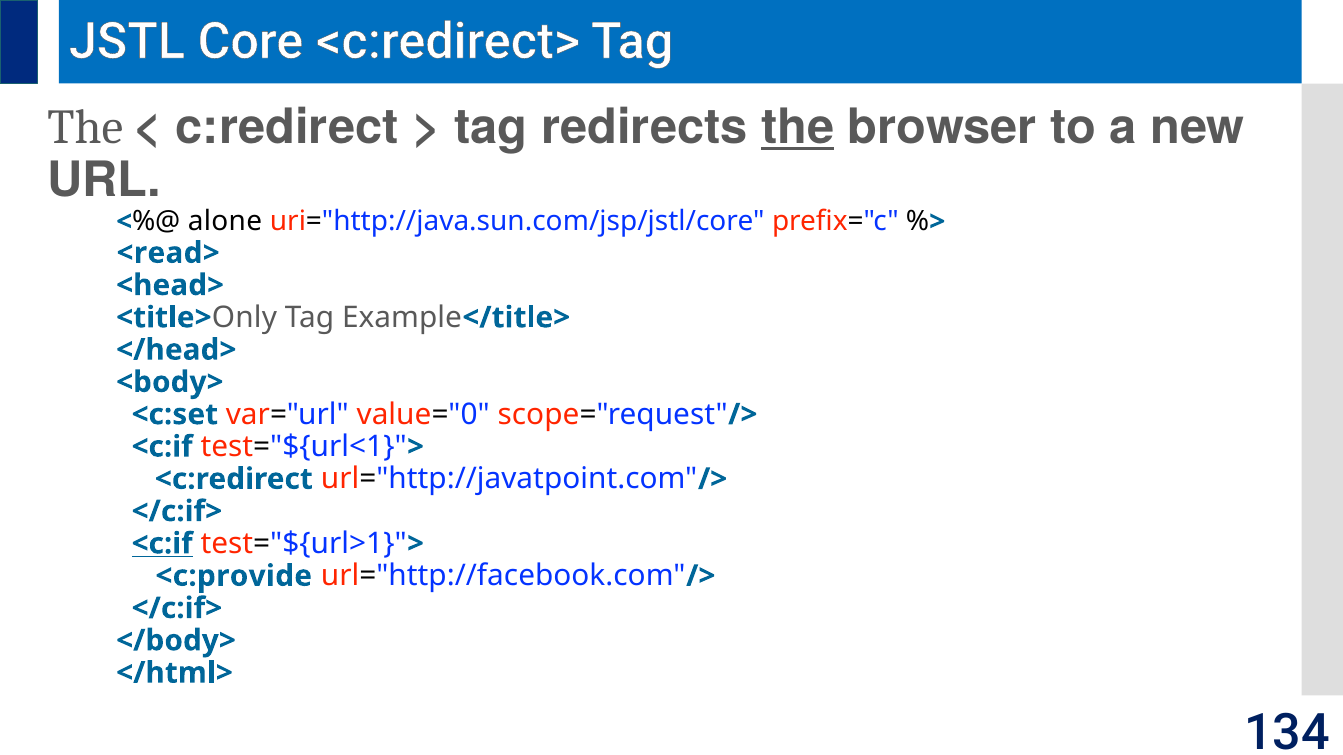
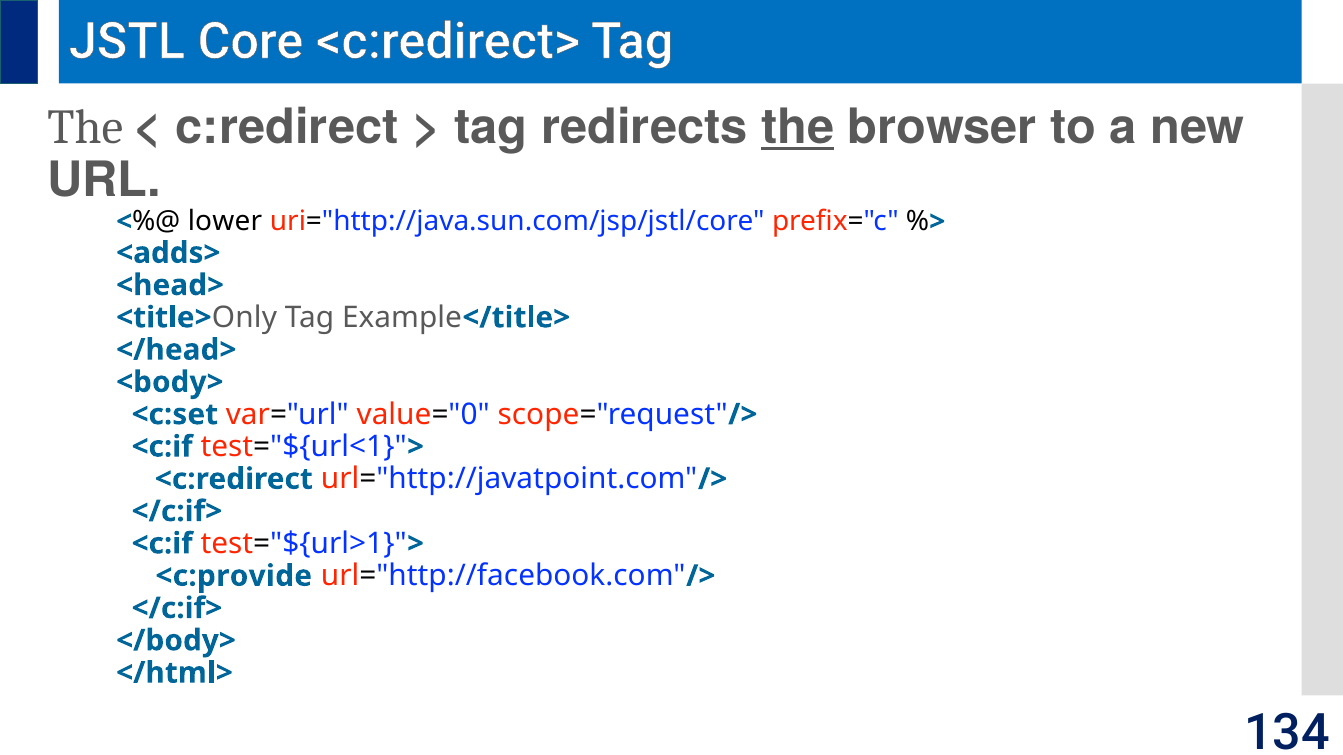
alone: alone -> lower (225, 222)
<read>: <read> -> <adds> (168, 253)
<c:if underline: present -> none (162, 544)
